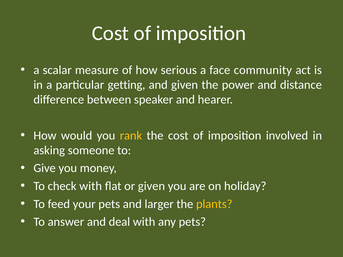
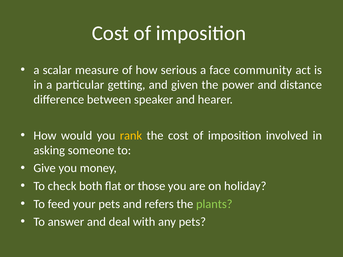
check with: with -> both (91, 186)
or given: given -> those (152, 186)
larger: larger -> refers (159, 204)
plants colour: yellow -> light green (214, 204)
